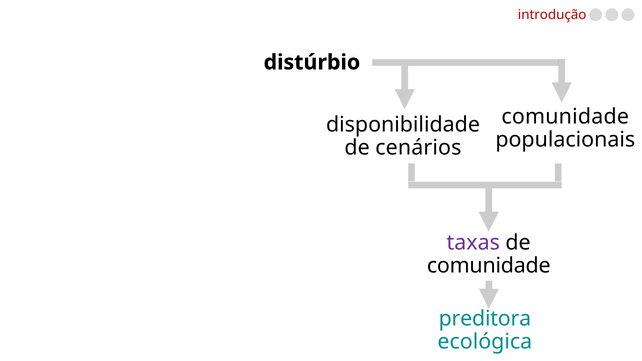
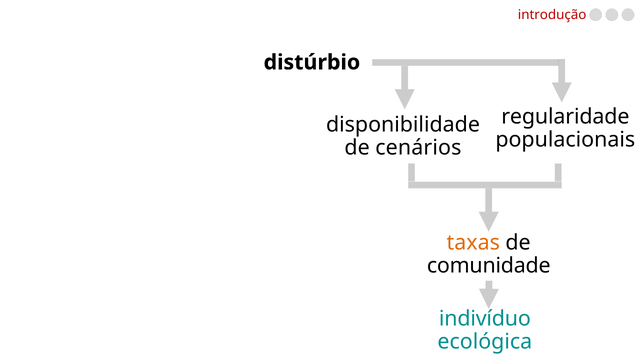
comunidade: comunidade -> regularidade (565, 117)
taxas colour: purple -> orange (473, 243)
preditora: preditora -> indivíduo (485, 319)
